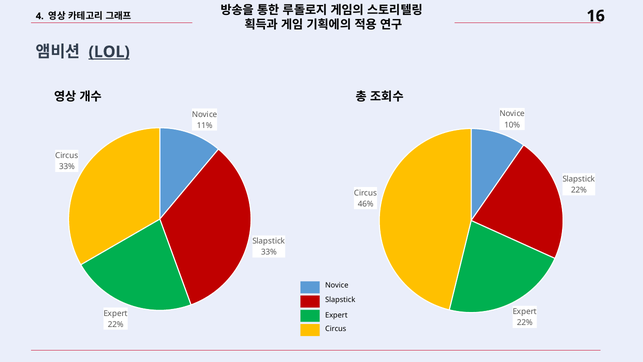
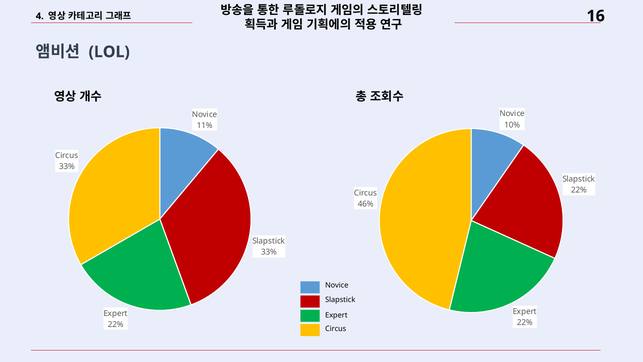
LOL underline: present -> none (109, 52)
